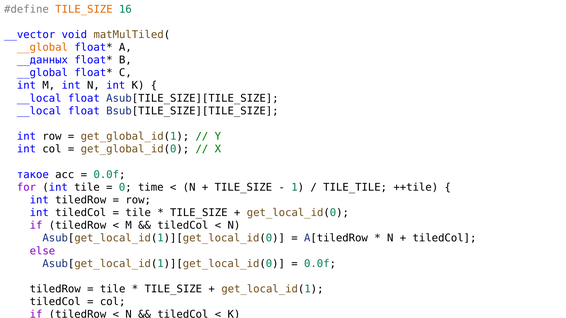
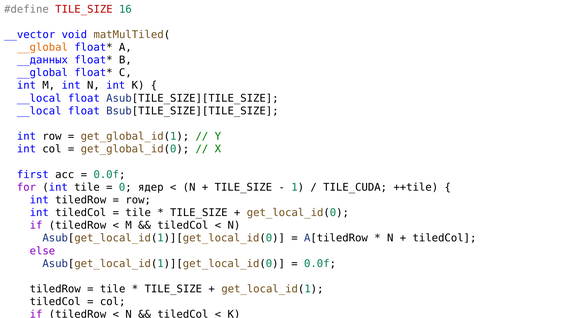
TILE_SIZE colour: orange -> red (84, 9)
такое: такое -> first (33, 175)
time: time -> ядер (151, 187)
TILE_TILE: TILE_TILE -> TILE_CUDA (355, 187)
